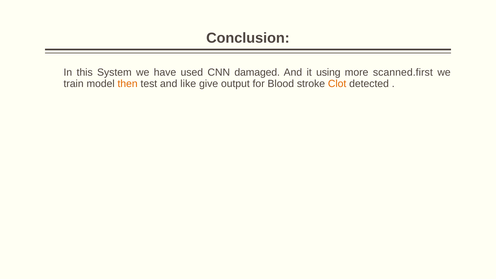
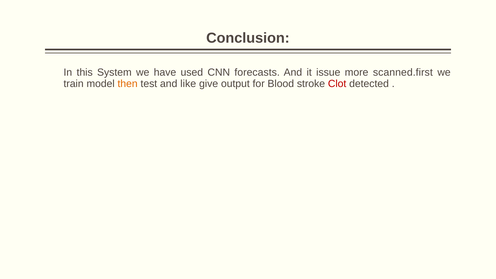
damaged: damaged -> forecasts (257, 72)
using: using -> issue (328, 72)
Clot colour: orange -> red (337, 84)
